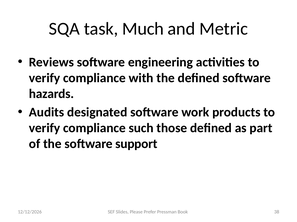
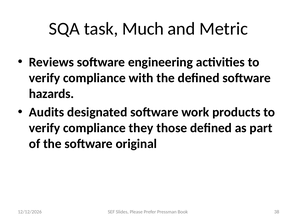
such: such -> they (141, 128)
support: support -> original (136, 144)
